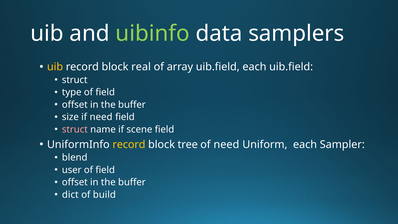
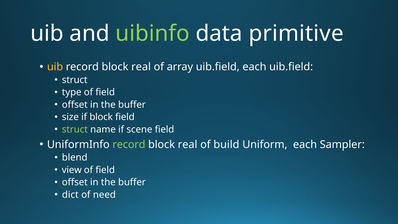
samplers: samplers -> primitive (296, 33)
if need: need -> block (101, 117)
struct colour: pink -> light green (75, 129)
record colour: yellow -> light green (129, 144)
tree: tree -> real (188, 144)
of need: need -> build (226, 144)
user: user -> view (72, 170)
build: build -> need (104, 195)
